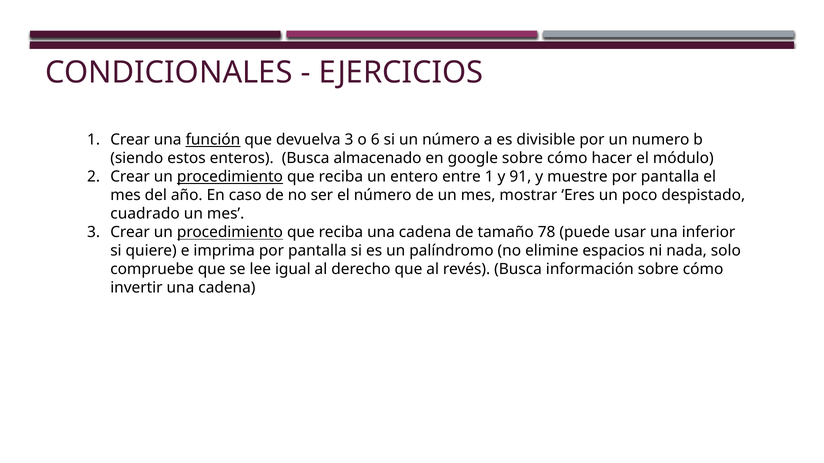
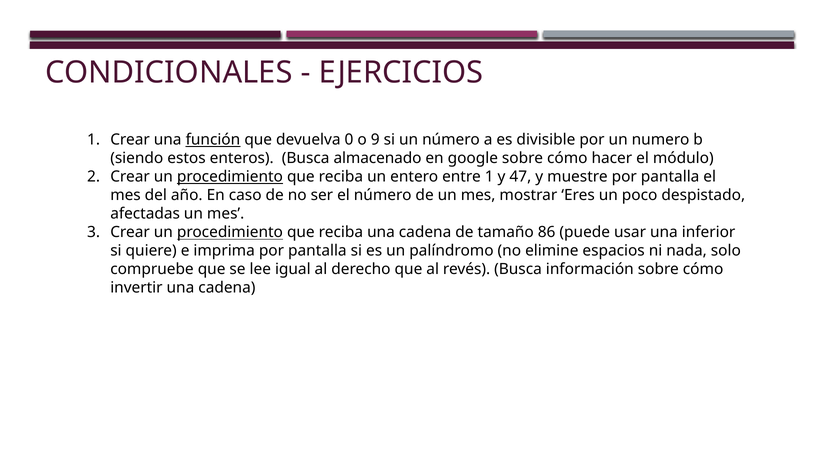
devuelva 3: 3 -> 0 (349, 140)
6: 6 -> 9 (375, 140)
91: 91 -> 47 (520, 177)
cuadrado: cuadrado -> afectadas (145, 214)
78: 78 -> 86 (547, 232)
